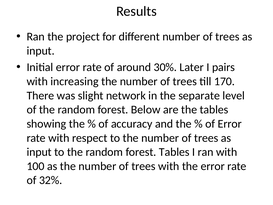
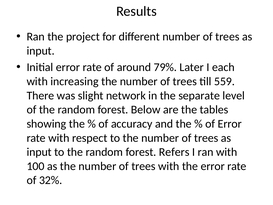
30%: 30% -> 79% (165, 67)
pairs: pairs -> each (223, 67)
170: 170 -> 559 (224, 81)
forest Tables: Tables -> Refers (174, 152)
